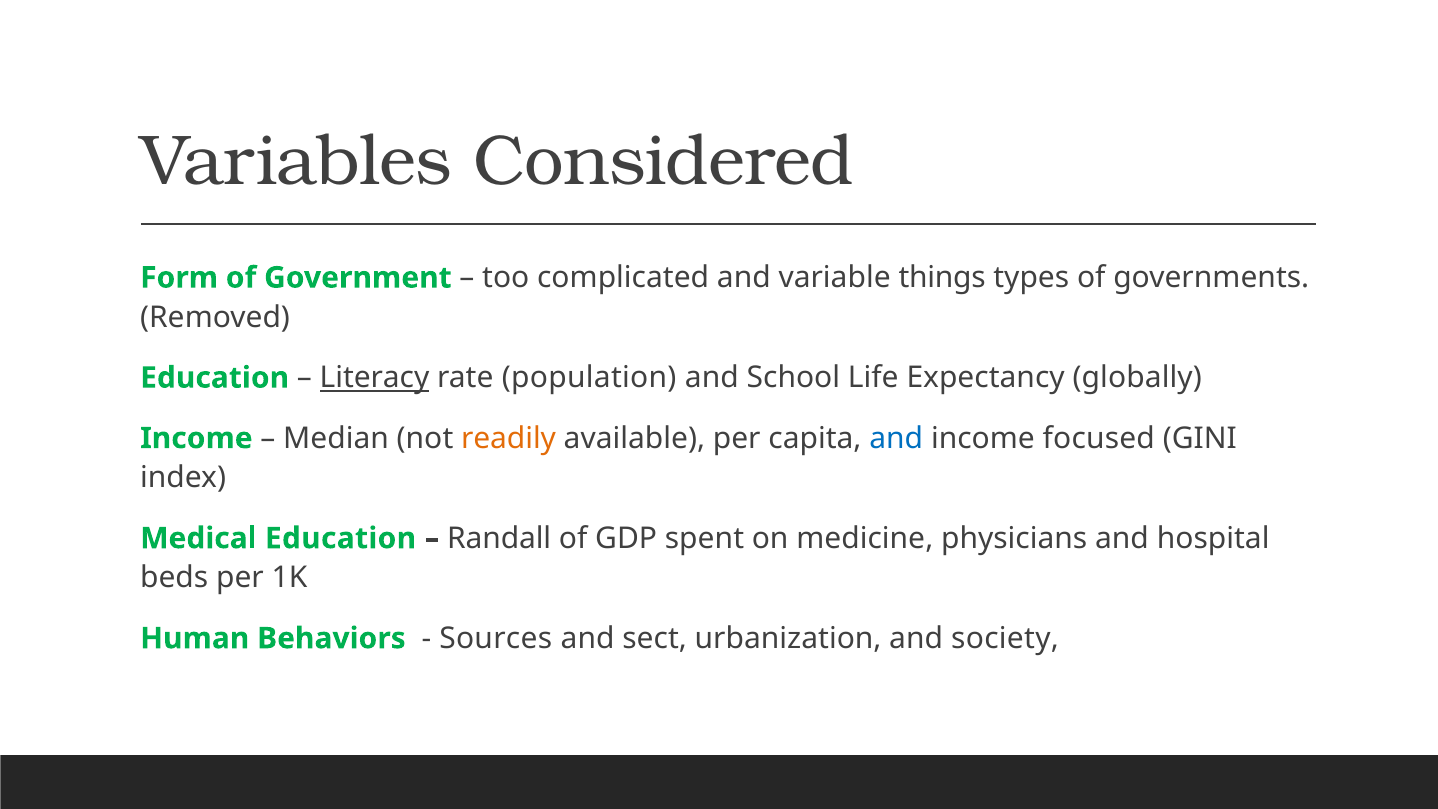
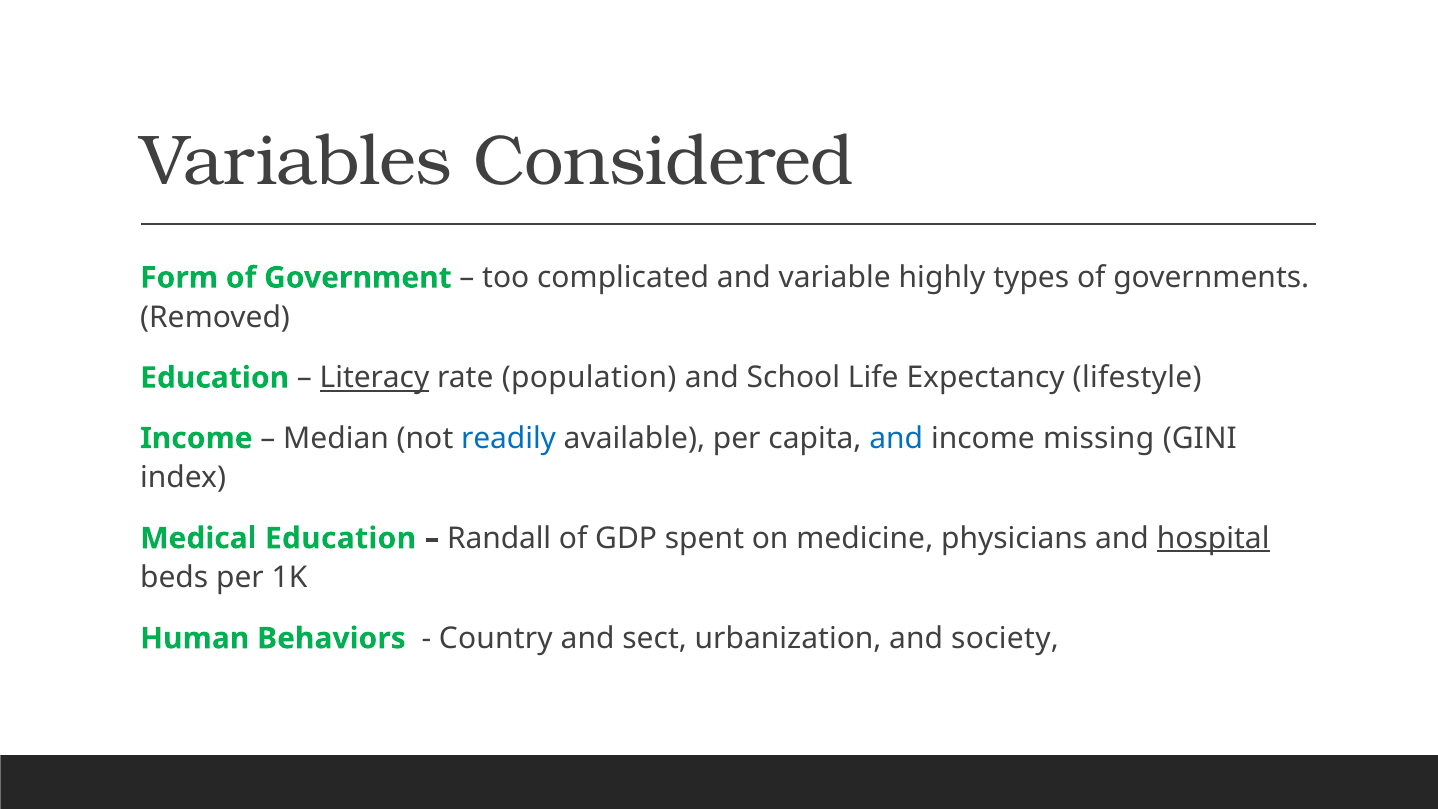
things: things -> highly (942, 278)
globally: globally -> lifestyle (1137, 378)
readily colour: orange -> blue (509, 438)
focused: focused -> missing (1099, 438)
hospital underline: none -> present (1213, 538)
Sources: Sources -> Country (496, 638)
